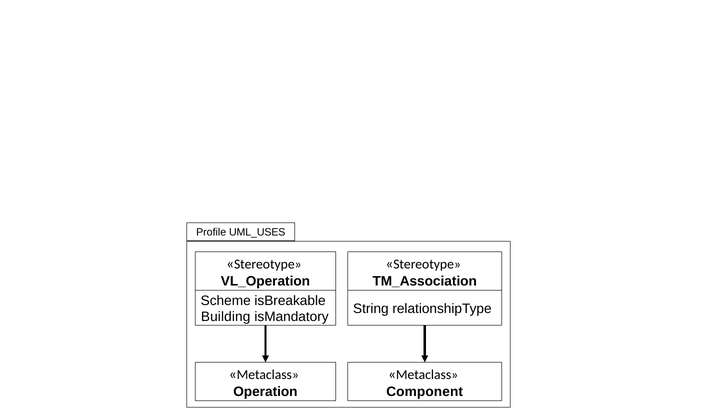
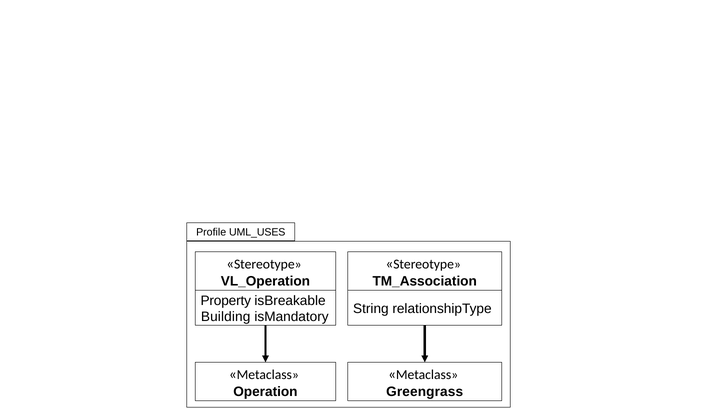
Scheme: Scheme -> Property (226, 300)
Component: Component -> Greengrass (425, 391)
